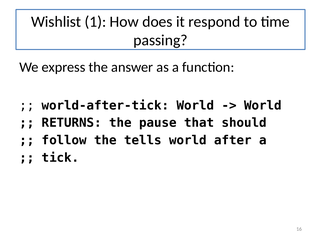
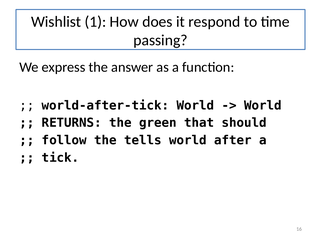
pause: pause -> green (158, 123)
